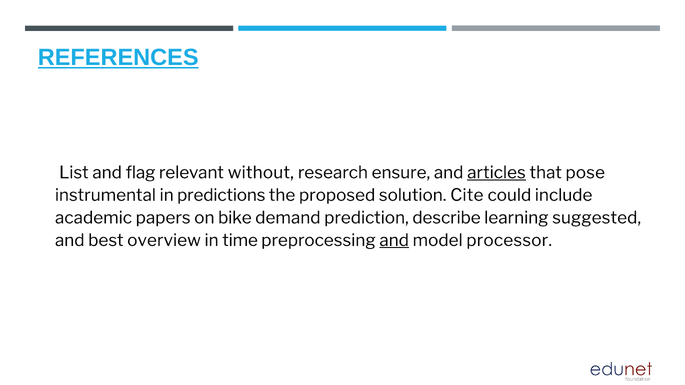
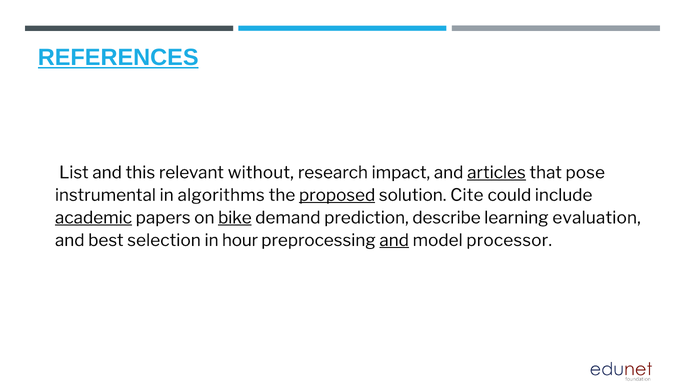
flag: flag -> this (140, 173)
ensure: ensure -> impact (401, 173)
predictions: predictions -> algorithms (221, 195)
proposed underline: none -> present (337, 195)
academic underline: none -> present (93, 218)
bike underline: none -> present (235, 218)
suggested: suggested -> evaluation (597, 218)
overview: overview -> selection (164, 241)
time: time -> hour (240, 241)
